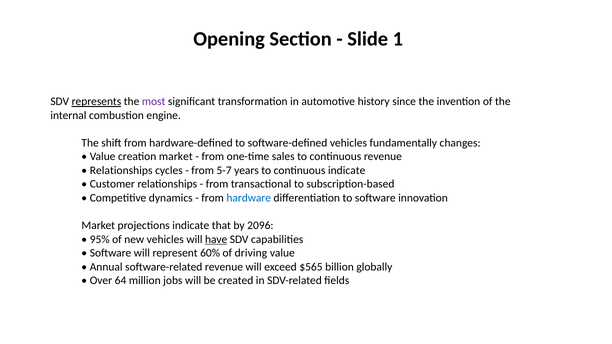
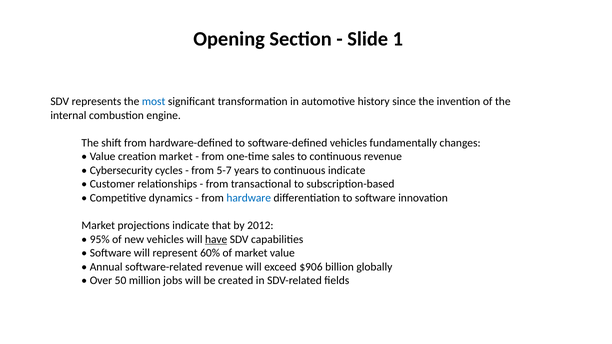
represents underline: present -> none (96, 102)
most colour: purple -> blue (154, 102)
Relationships: Relationships -> Cybersecurity (121, 171)
2096: 2096 -> 2012 (260, 226)
of driving: driving -> market (251, 253)
$565: $565 -> $906 (311, 267)
64: 64 -> 50 (121, 281)
